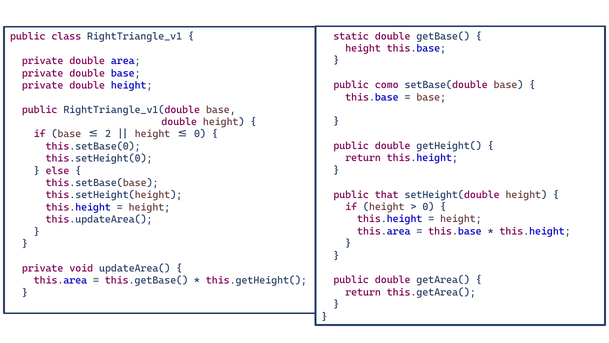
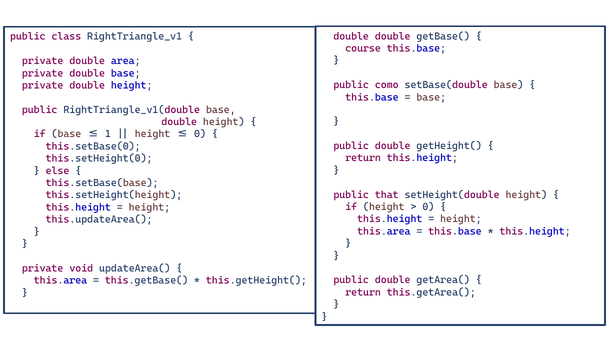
static: static -> double (351, 36)
height: height -> course (363, 48)
2: 2 -> 1 (108, 134)
